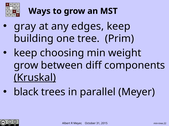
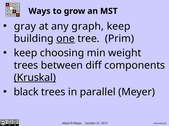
edges: edges -> graph (88, 26)
one underline: none -> present (65, 39)
grow: grow -> trees (26, 66)
